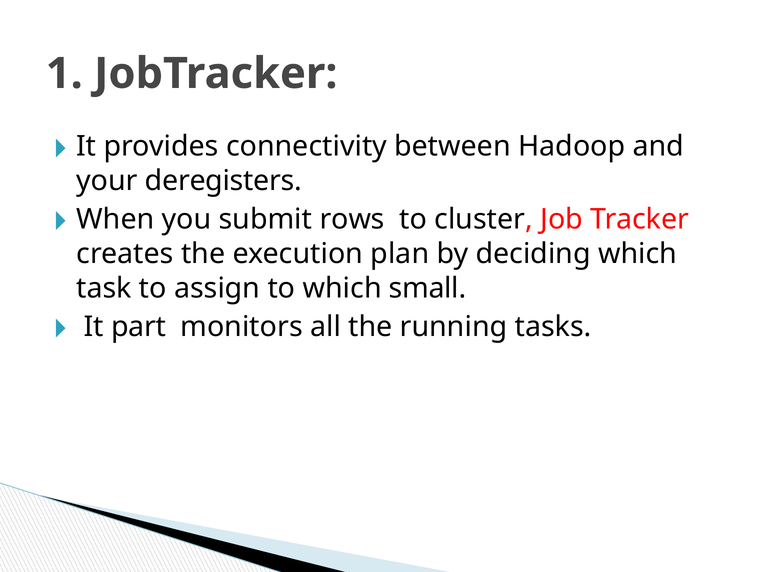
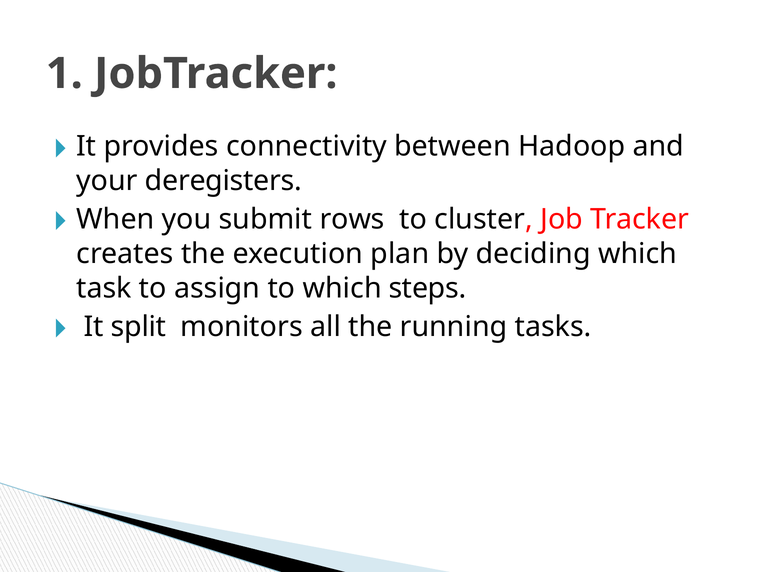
small: small -> steps (427, 288)
part: part -> split (138, 327)
